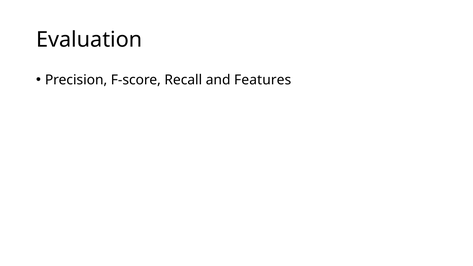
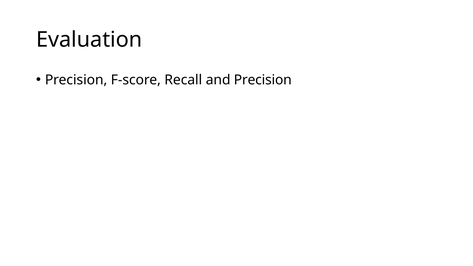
and Features: Features -> Precision (263, 80)
